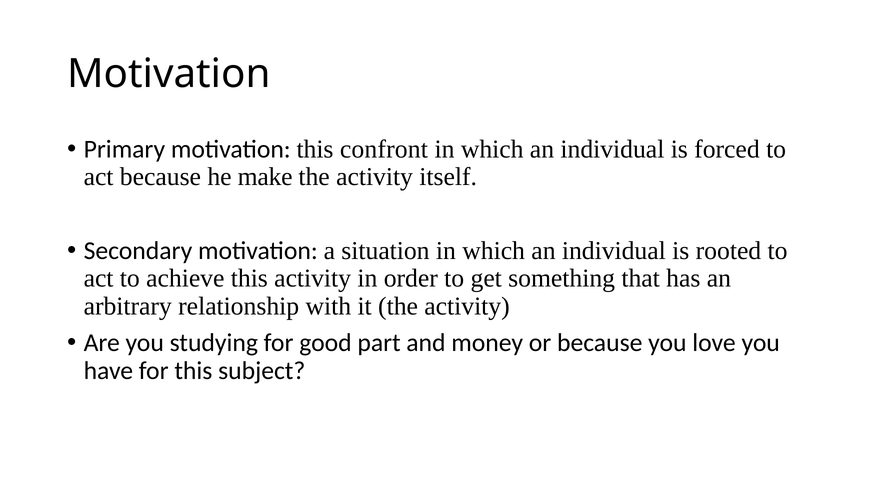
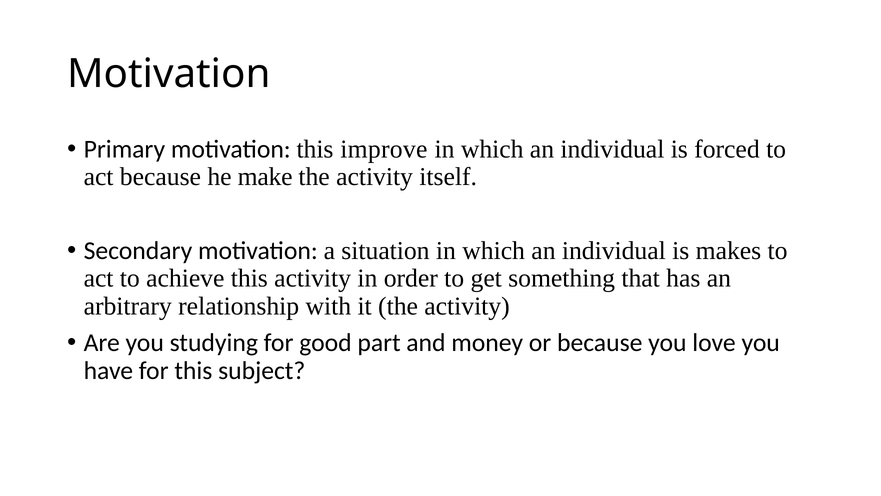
confront: confront -> improve (384, 149)
rooted: rooted -> makes (728, 250)
